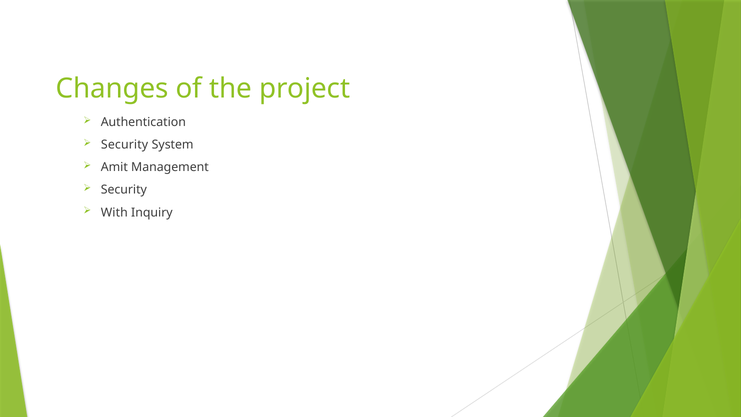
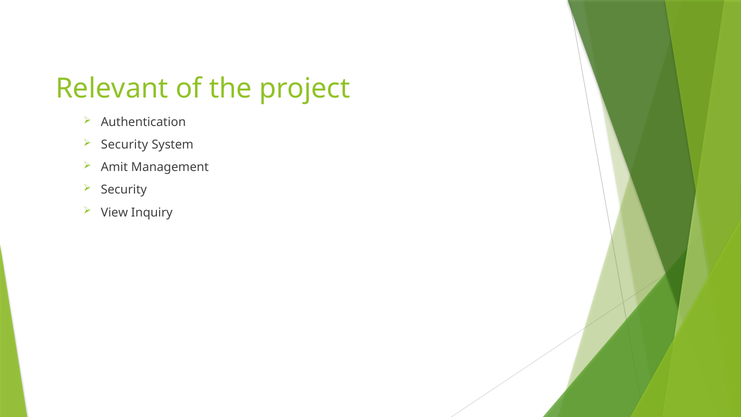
Changes: Changes -> Relevant (112, 88)
With: With -> View (114, 212)
